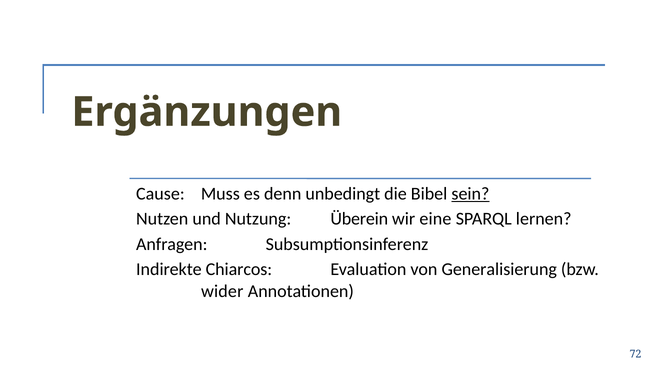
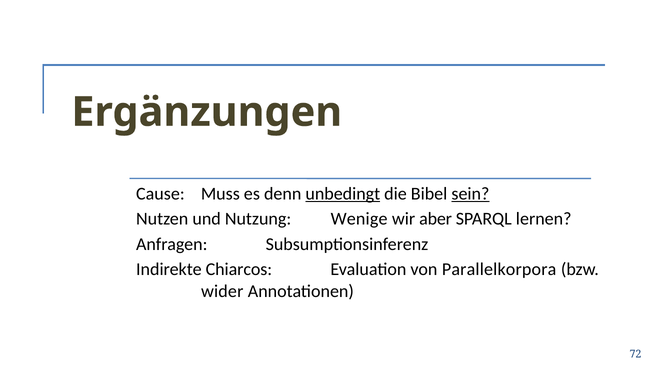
unbedingt underline: none -> present (343, 194)
Überein: Überein -> Wenige (359, 219)
eine: eine -> aber (436, 219)
Generalisierung: Generalisierung -> Parallelkorpora (499, 269)
